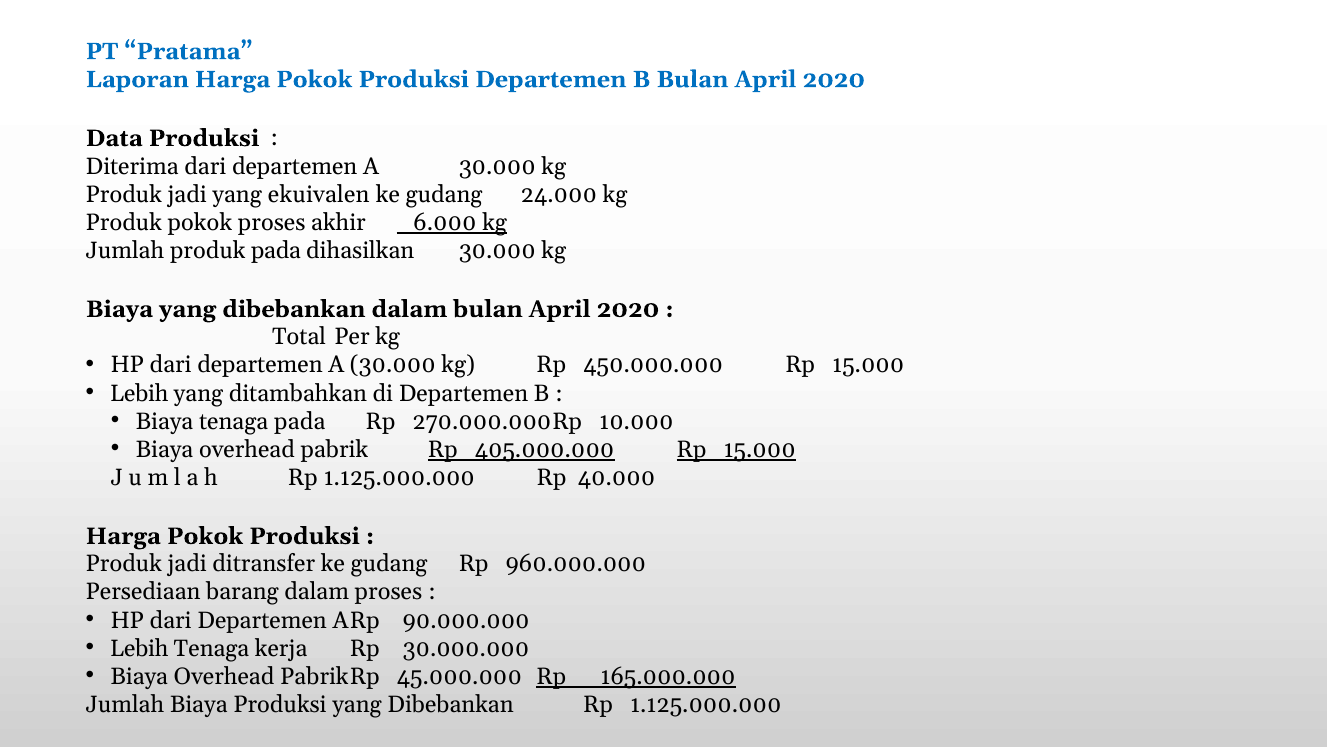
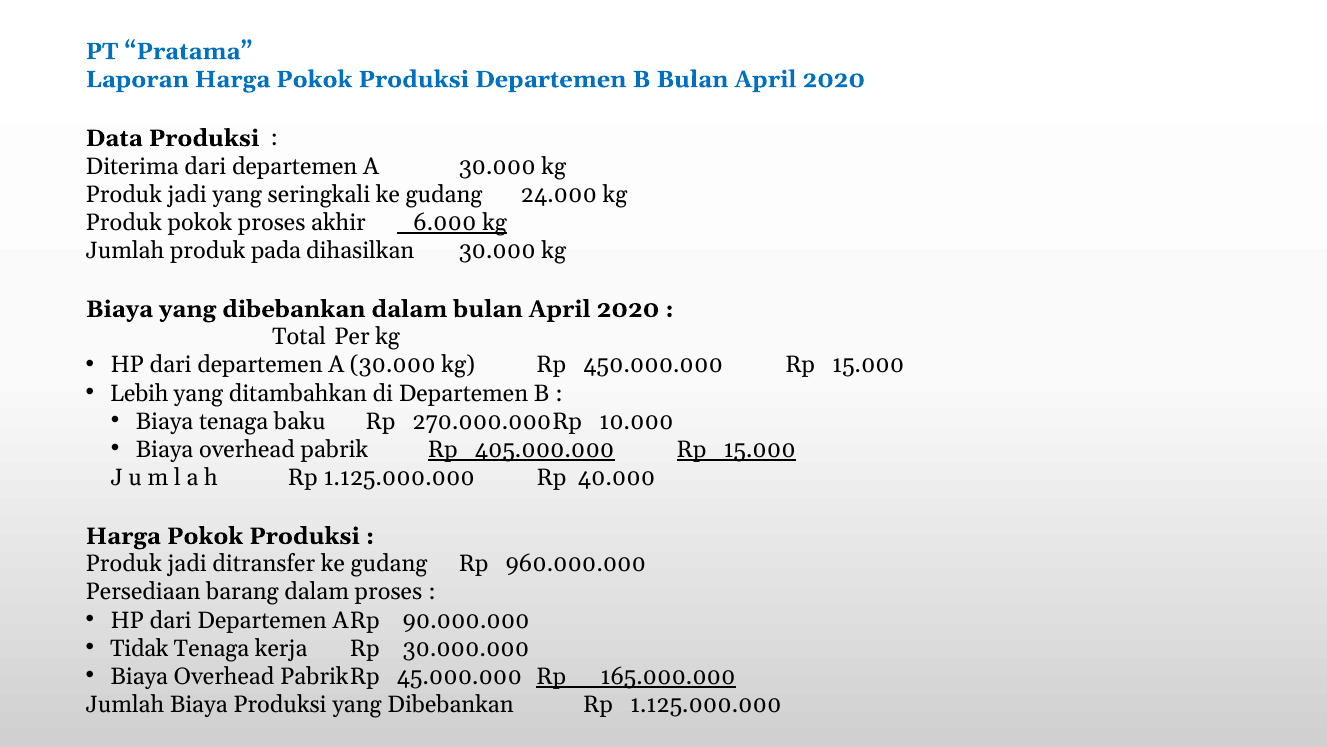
ekuivalen: ekuivalen -> seringkali (319, 194)
tenaga pada: pada -> baku (300, 421)
Lebih: Lebih -> Tidak (139, 648)
